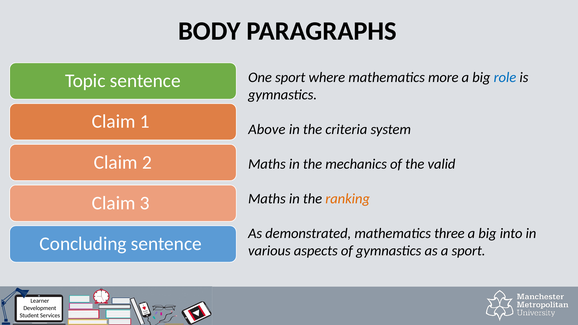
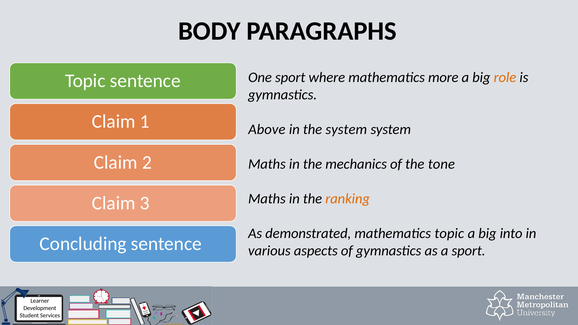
role colour: blue -> orange (505, 77)
the criteria: criteria -> system (346, 129)
valid: valid -> tone (441, 164)
mathematics three: three -> topic (449, 233)
